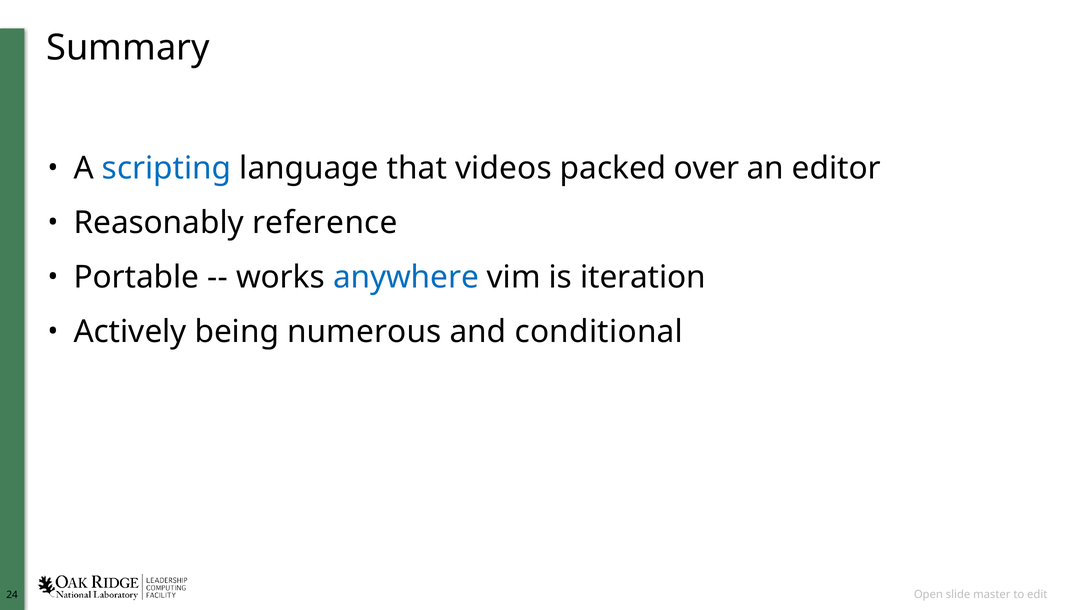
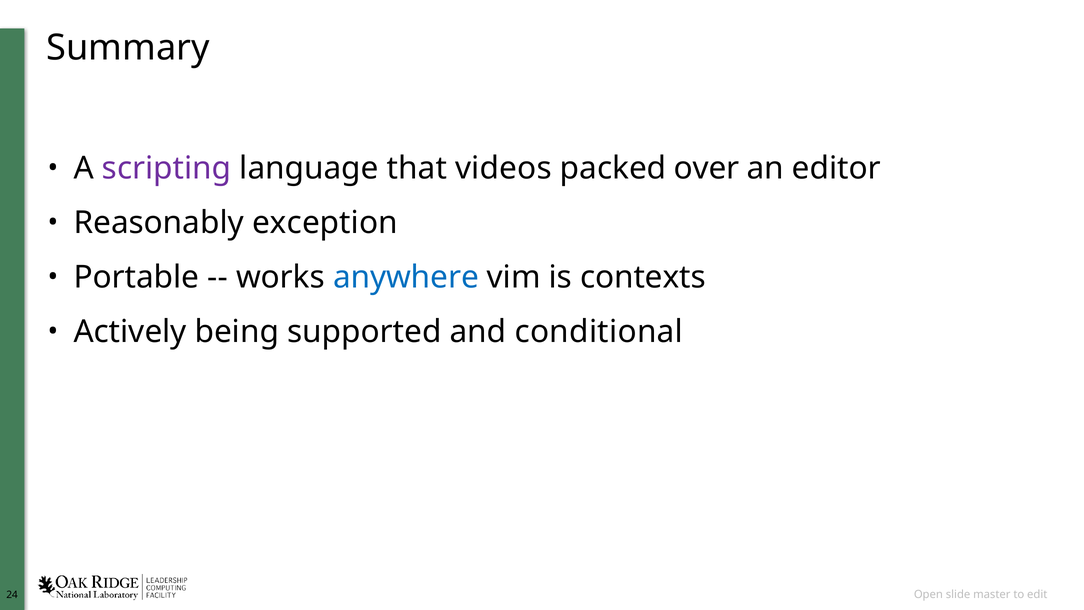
scripting colour: blue -> purple (167, 168)
reference: reference -> exception (325, 222)
iteration: iteration -> contexts (643, 277)
numerous: numerous -> supported (364, 331)
